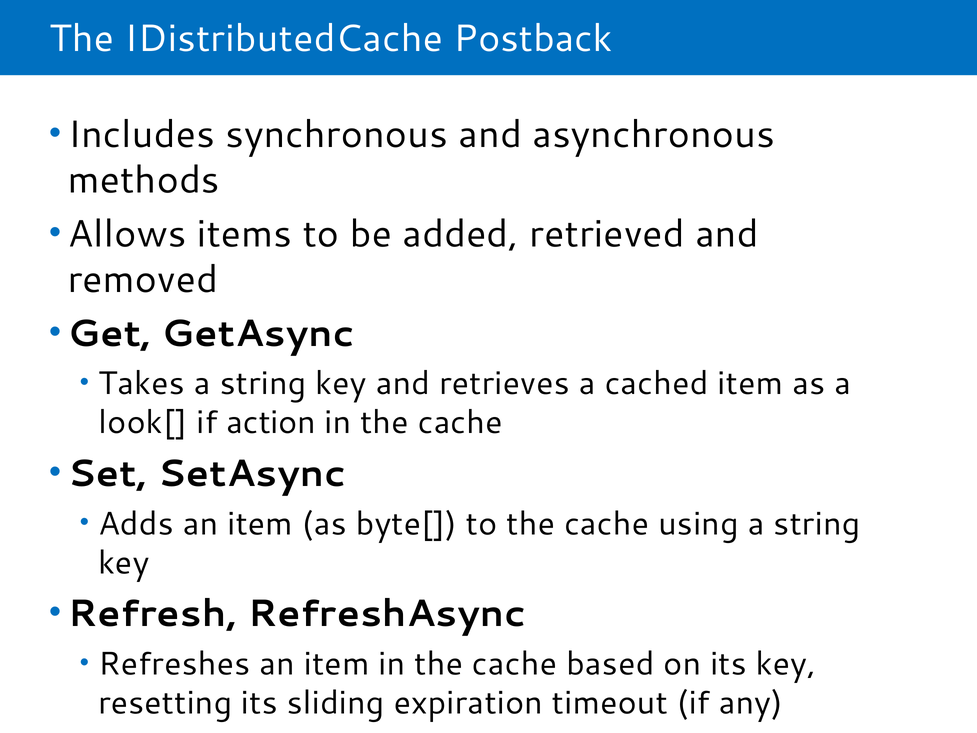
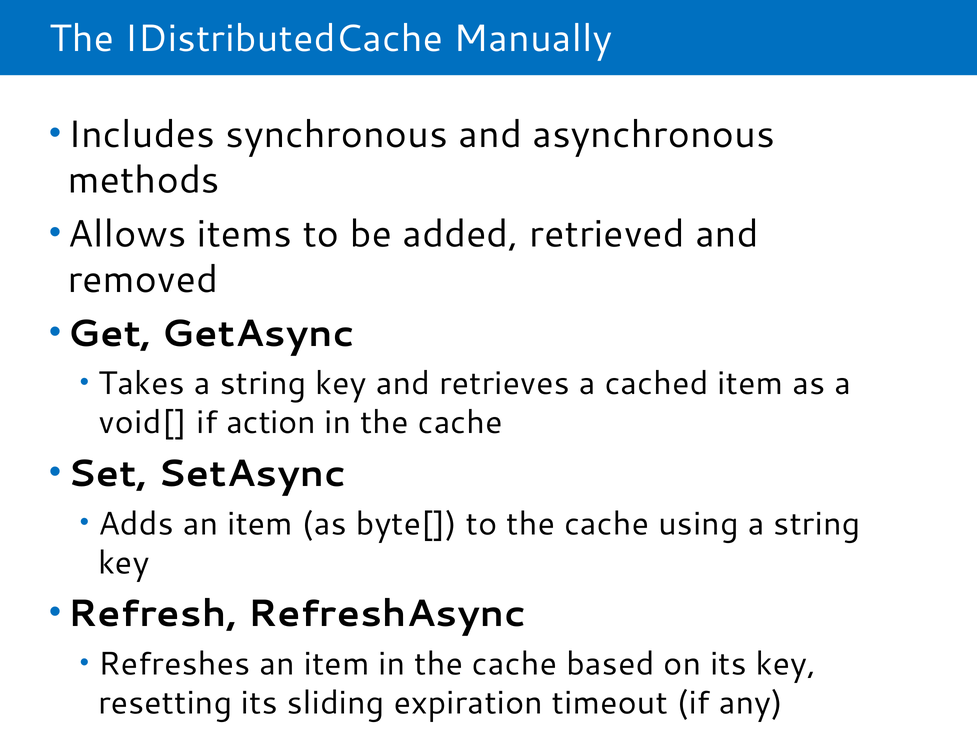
Postback: Postback -> Manually (533, 39)
look[: look[ -> void[ (143, 423)
